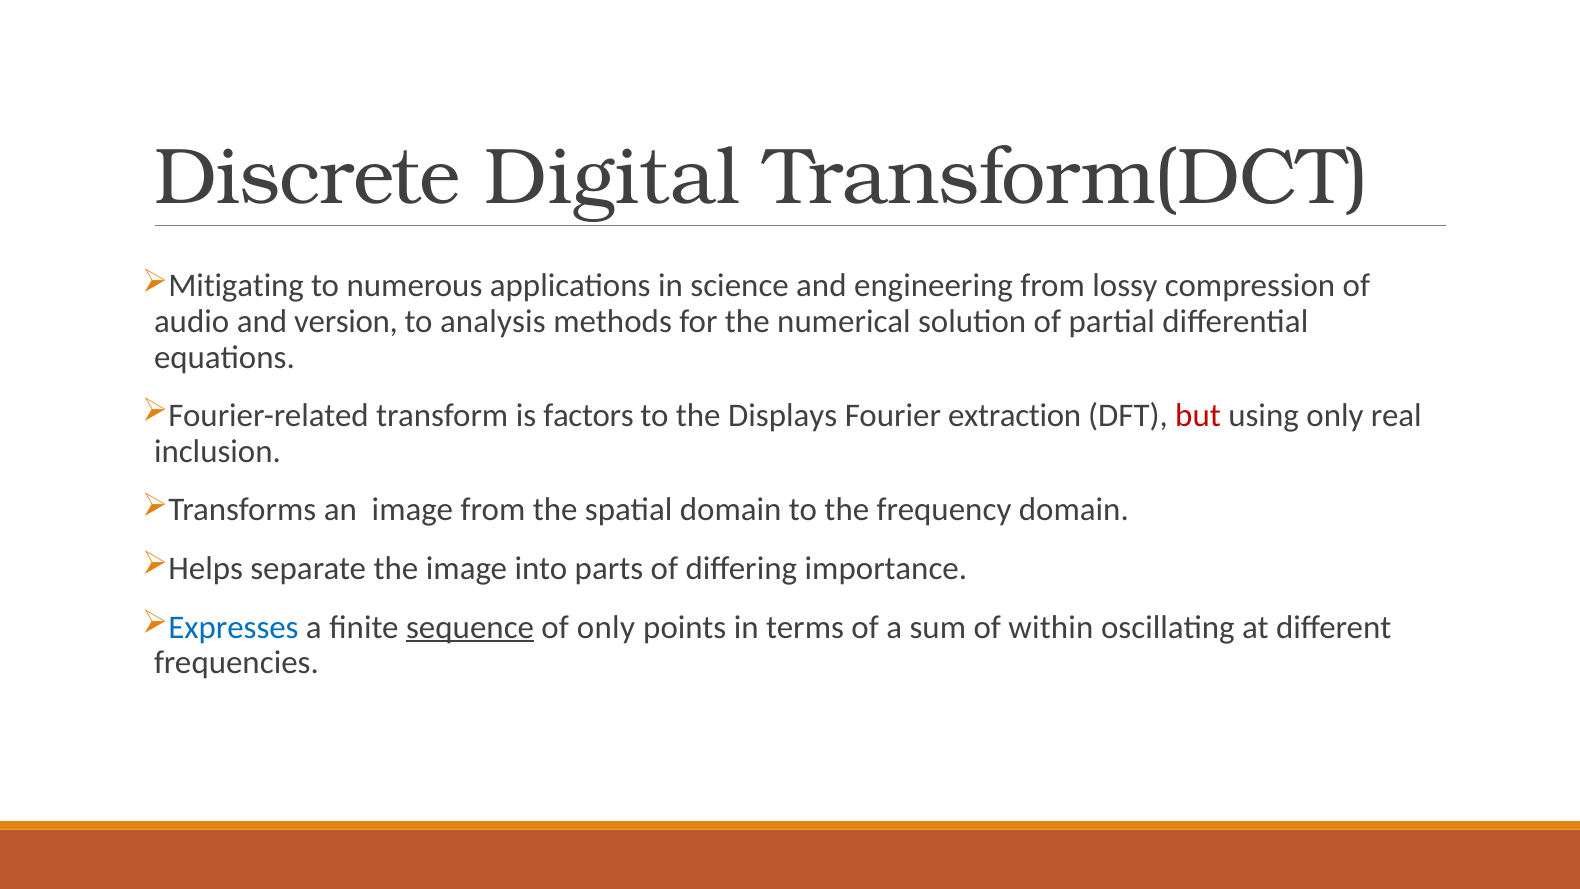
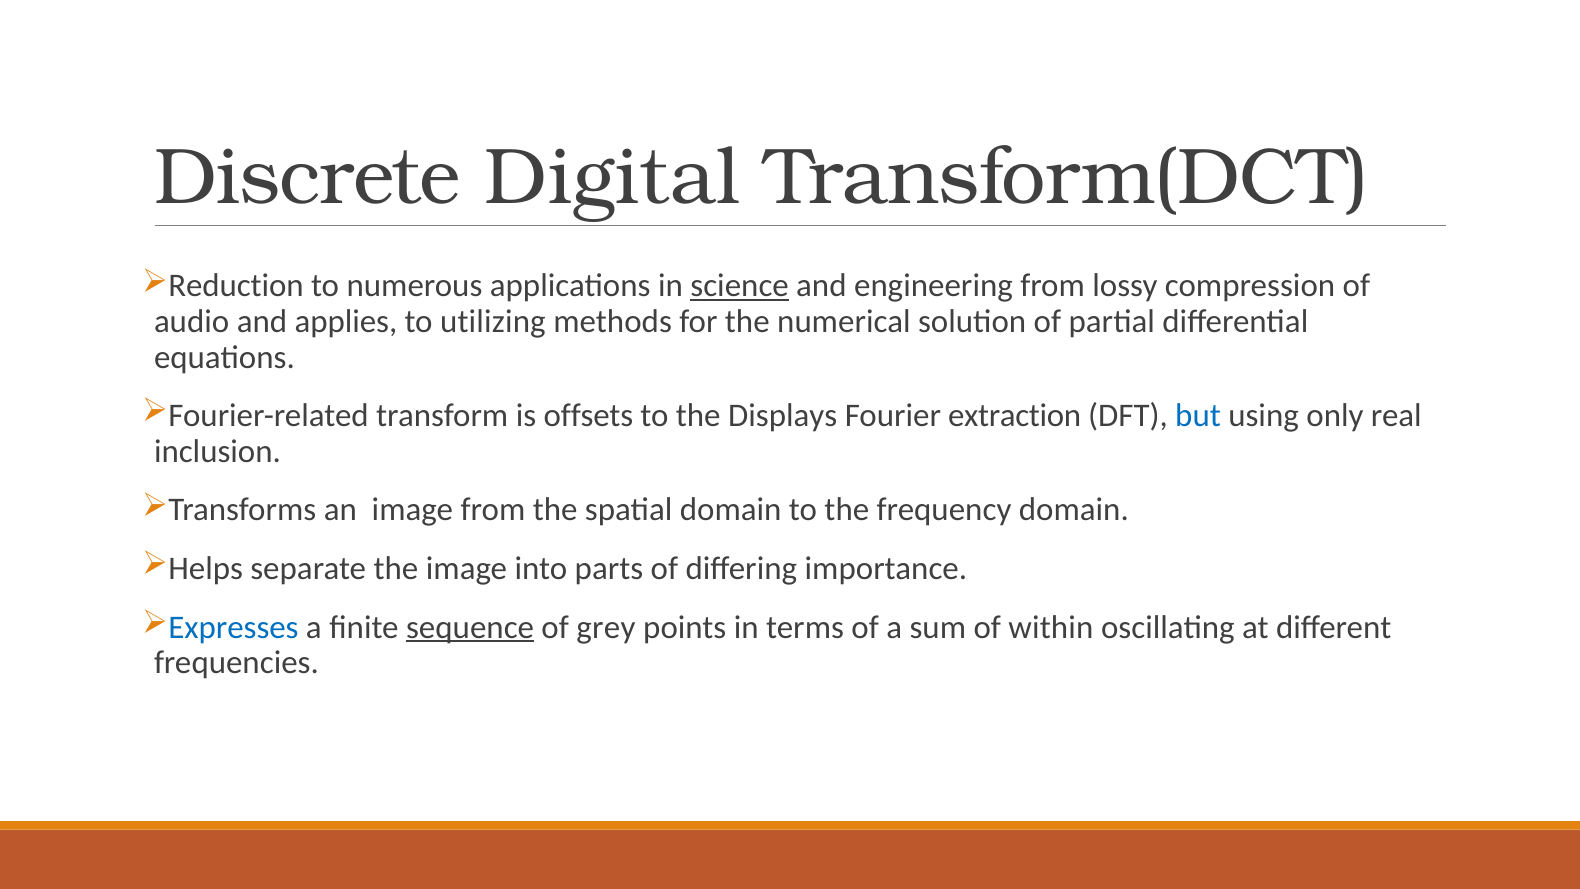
Mitigating: Mitigating -> Reduction (236, 286)
science underline: none -> present (740, 286)
version: version -> applies (346, 322)
analysis: analysis -> utilizing (493, 322)
factors: factors -> offsets (588, 416)
but colour: red -> blue (1198, 416)
of only: only -> grey (606, 627)
